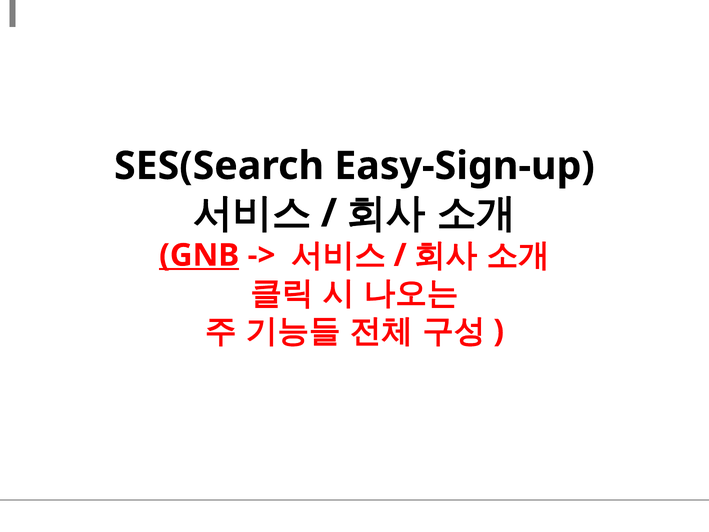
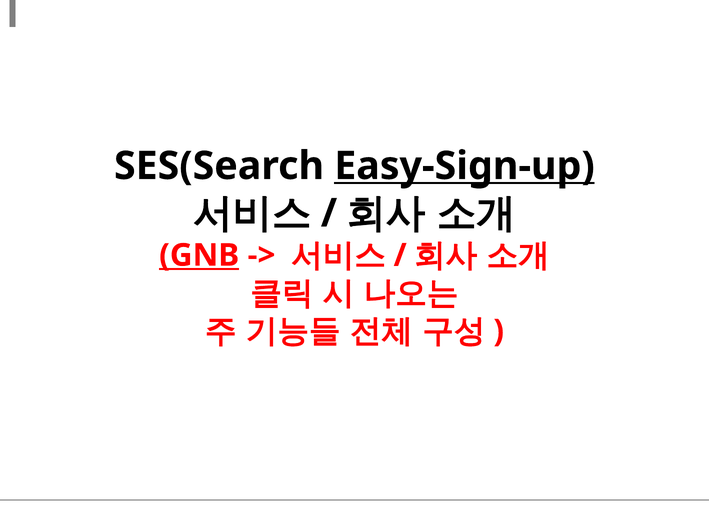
Easy-Sign-up underline: none -> present (464, 166)
